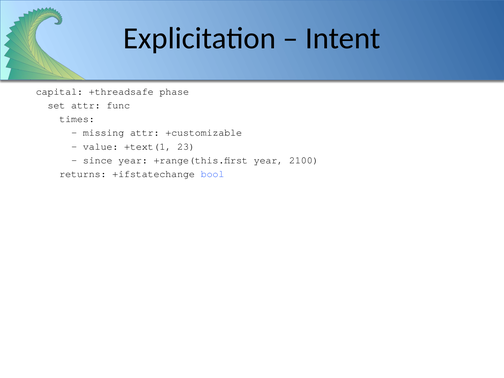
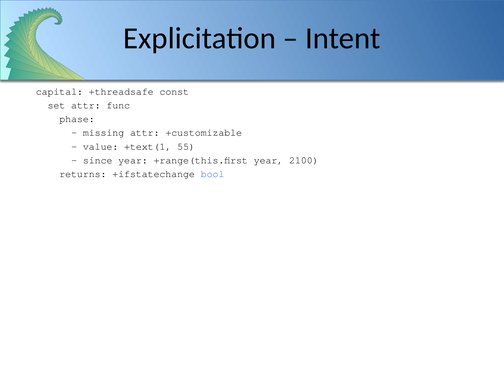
phase: phase -> const (174, 92)
times: times -> phase (77, 119)
23: 23 -> 55 (186, 146)
